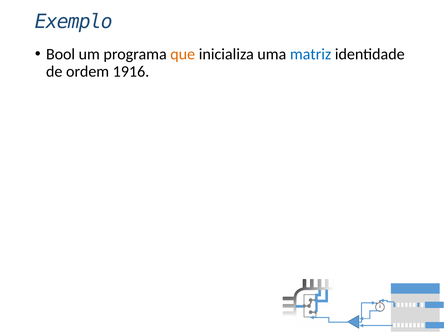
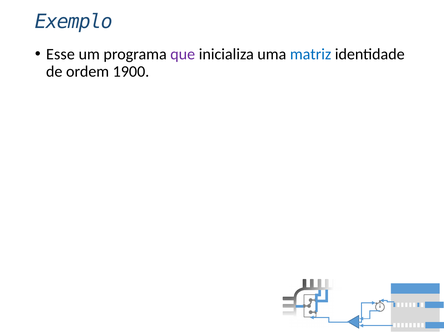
Bool: Bool -> Esse (60, 54)
que colour: orange -> purple (183, 54)
1916: 1916 -> 1900 (131, 72)
